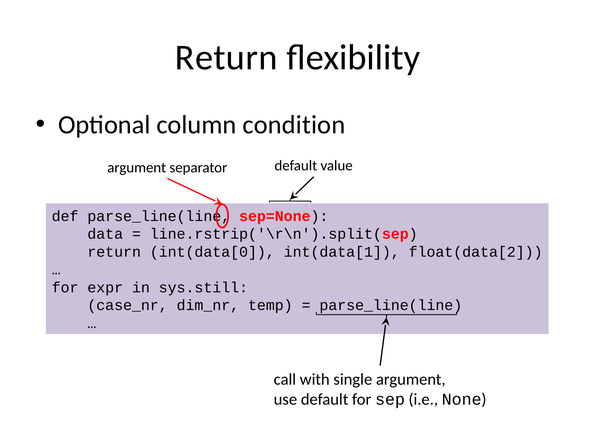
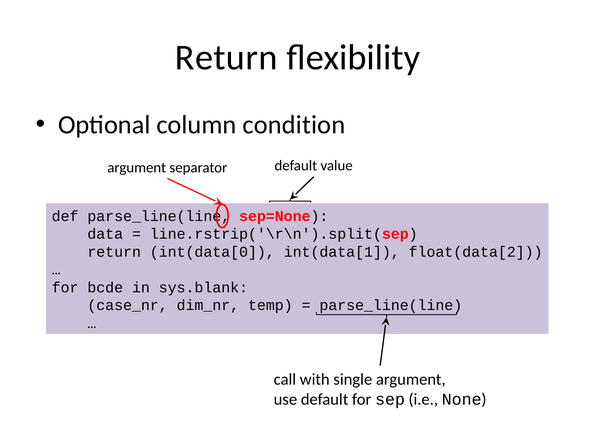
expr: expr -> bcde (105, 288)
sys.still: sys.still -> sys.blank (203, 288)
